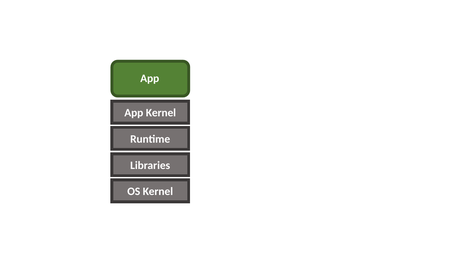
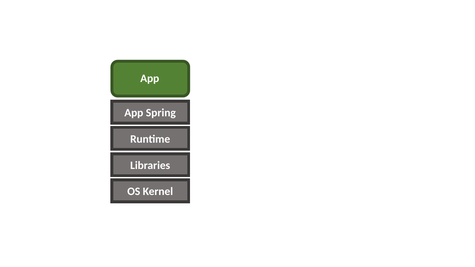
App Kernel: Kernel -> Spring (161, 113)
